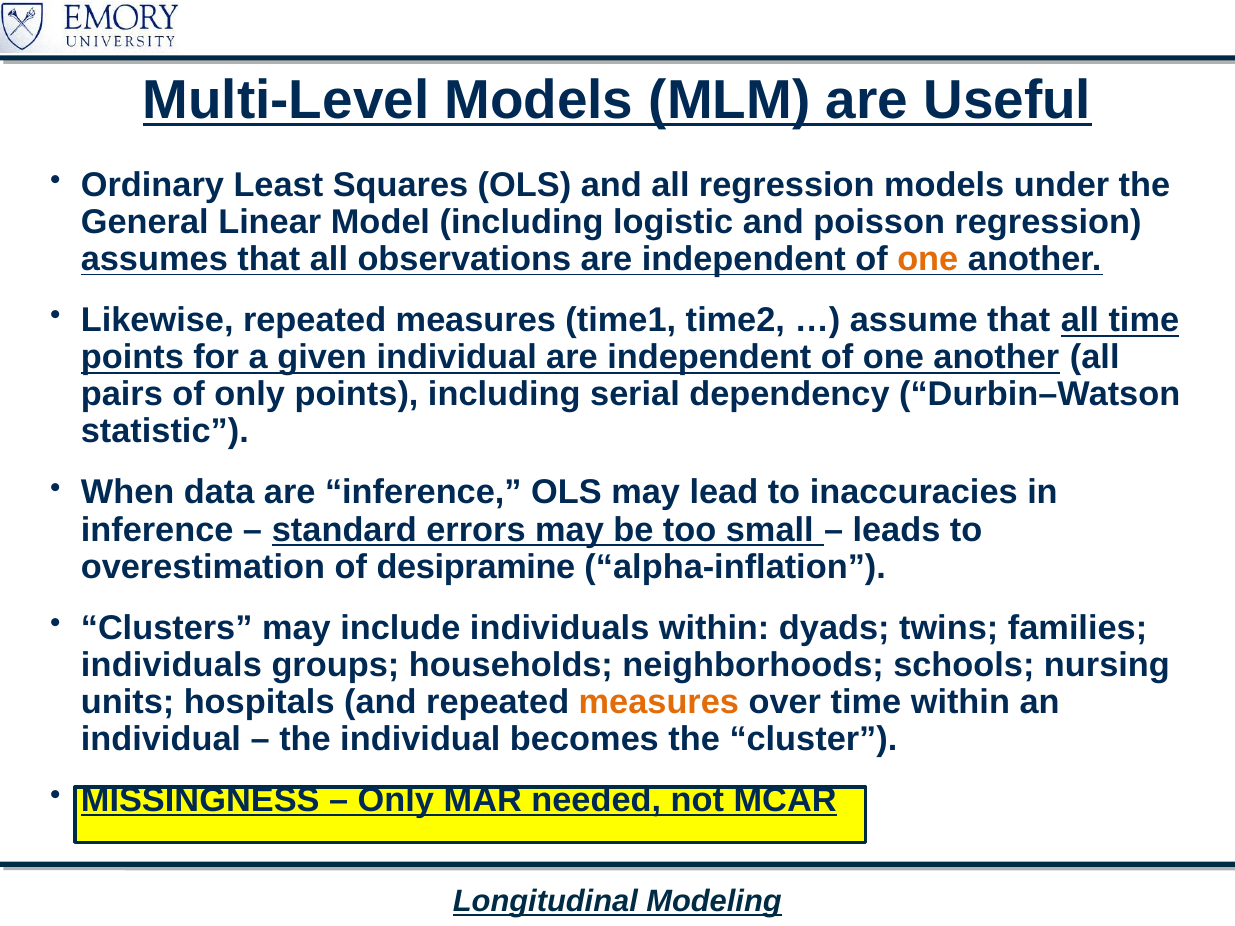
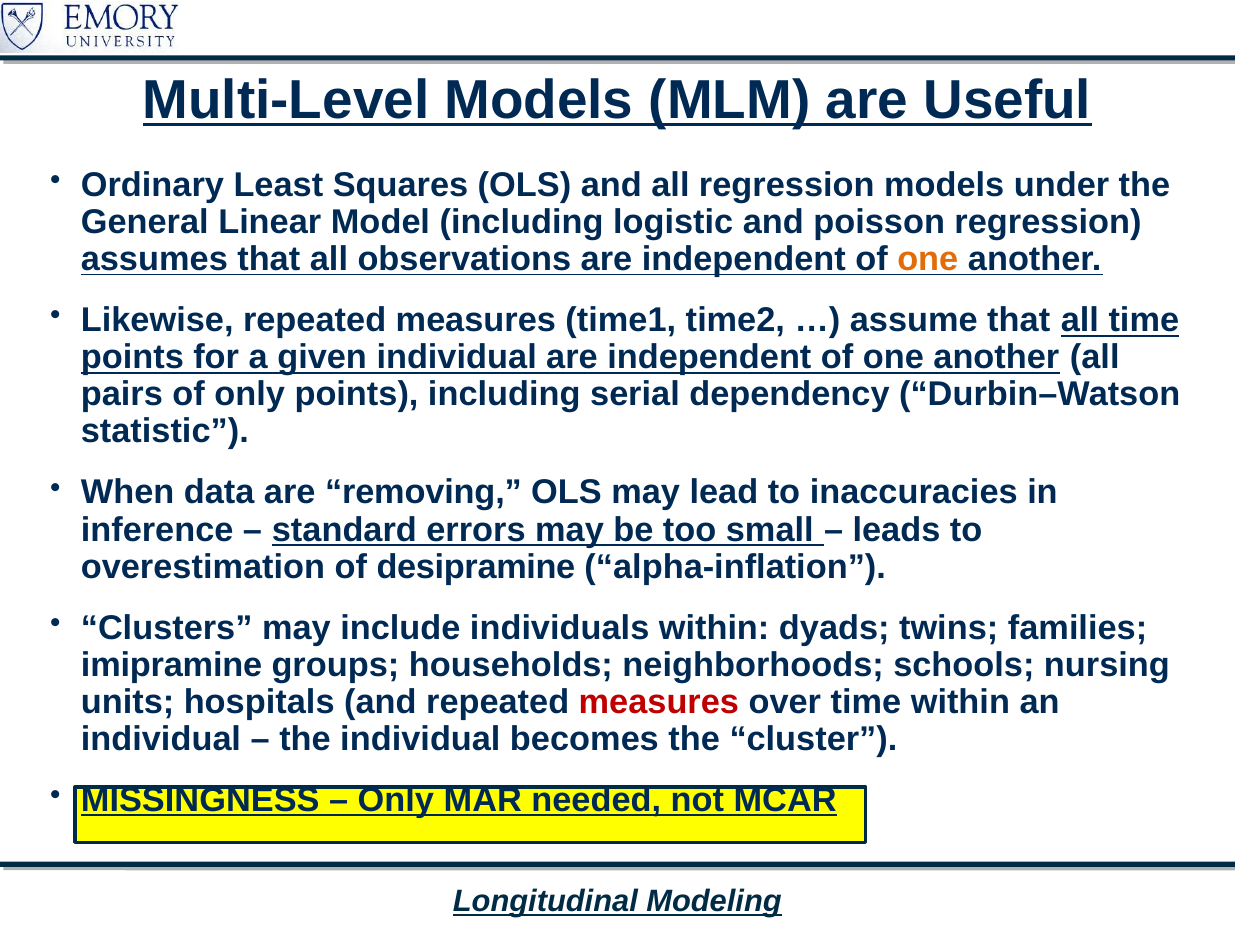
are inference: inference -> removing (423, 493)
individuals: individuals -> imipramine (172, 665)
measures colour: orange -> red (659, 702)
